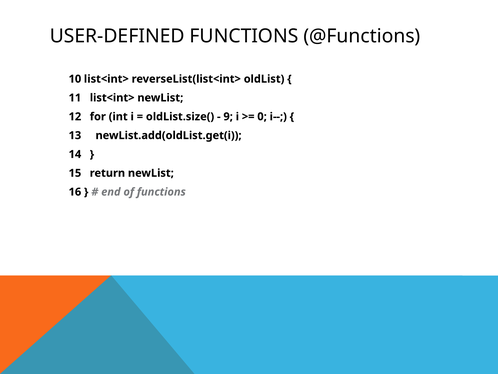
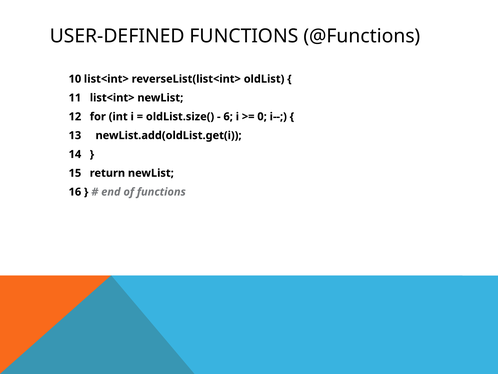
9: 9 -> 6 (228, 116)
